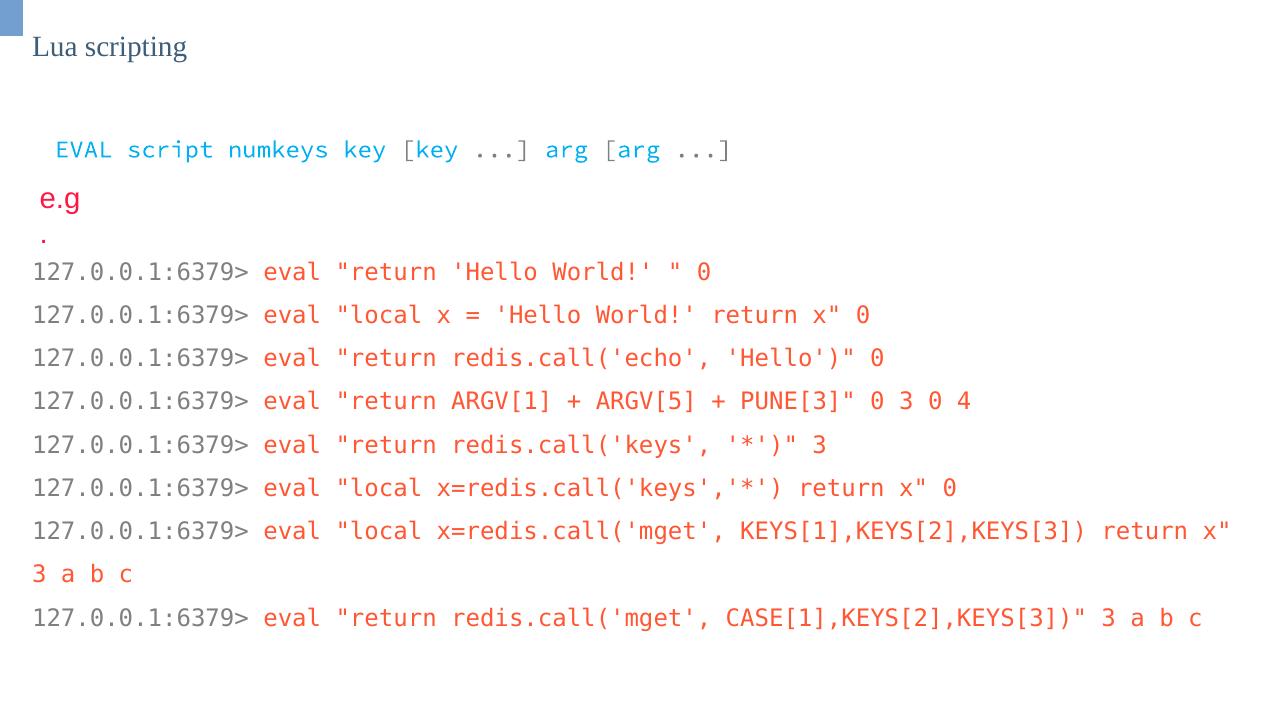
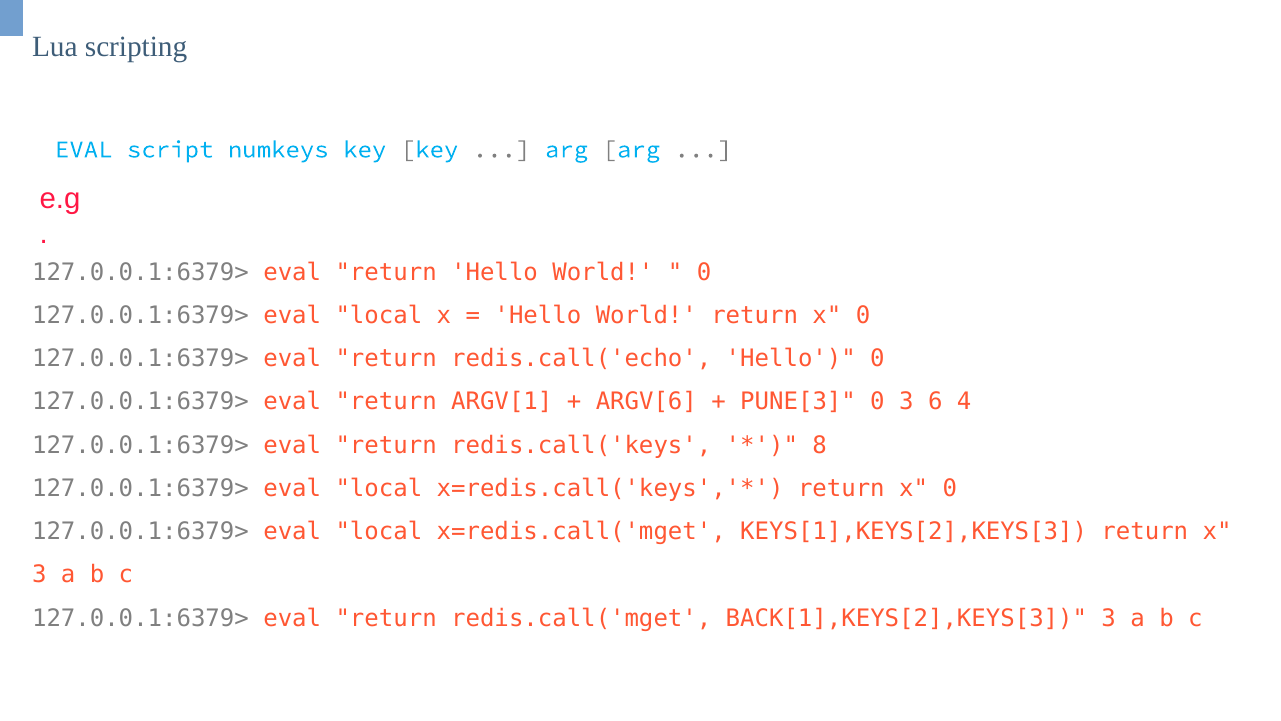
ARGV[5: ARGV[5 -> ARGV[6 (646, 402)
3 0: 0 -> 6 (935, 402)
3: 3 -> 8 (820, 445)
CASE[1],KEYS[2],KEYS[3: CASE[1],KEYS[2],KEYS[3 -> BACK[1],KEYS[2],KEYS[3 (906, 618)
